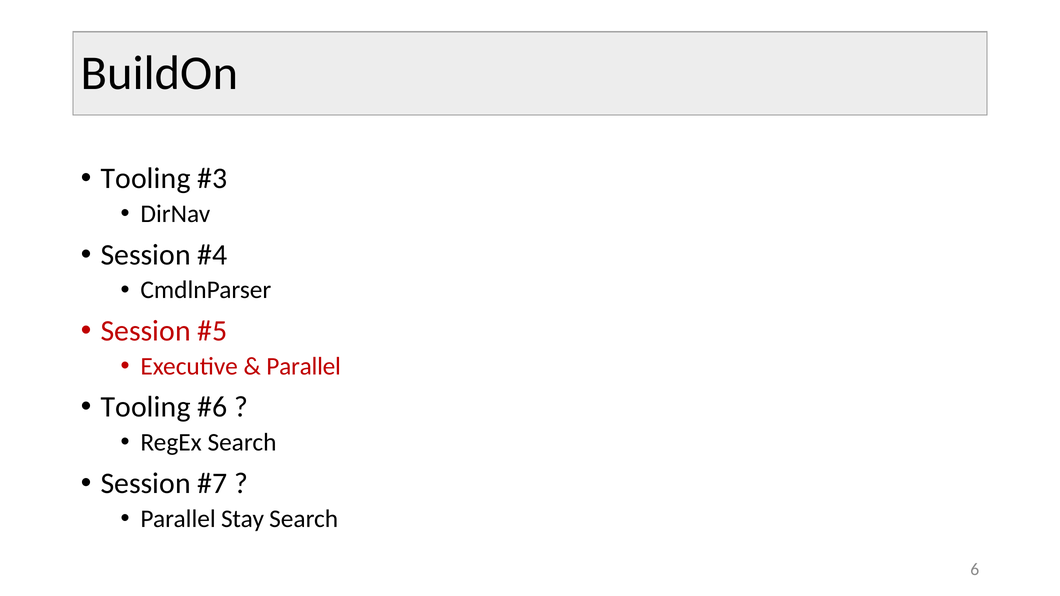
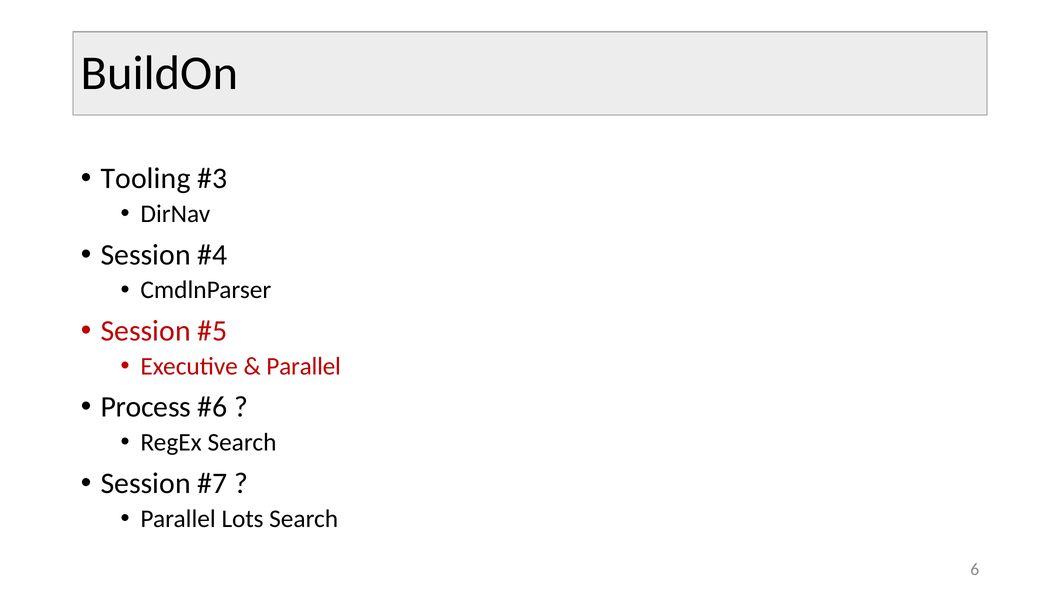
Tooling: Tooling -> Process (146, 407)
Stay: Stay -> Lots (243, 519)
